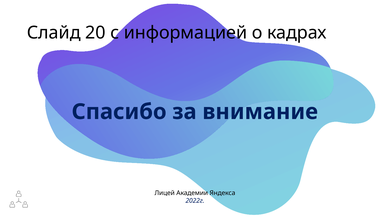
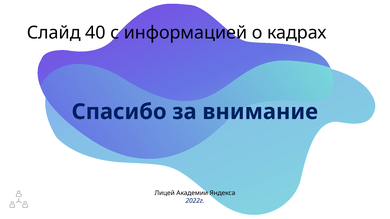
20: 20 -> 40 (95, 33)
